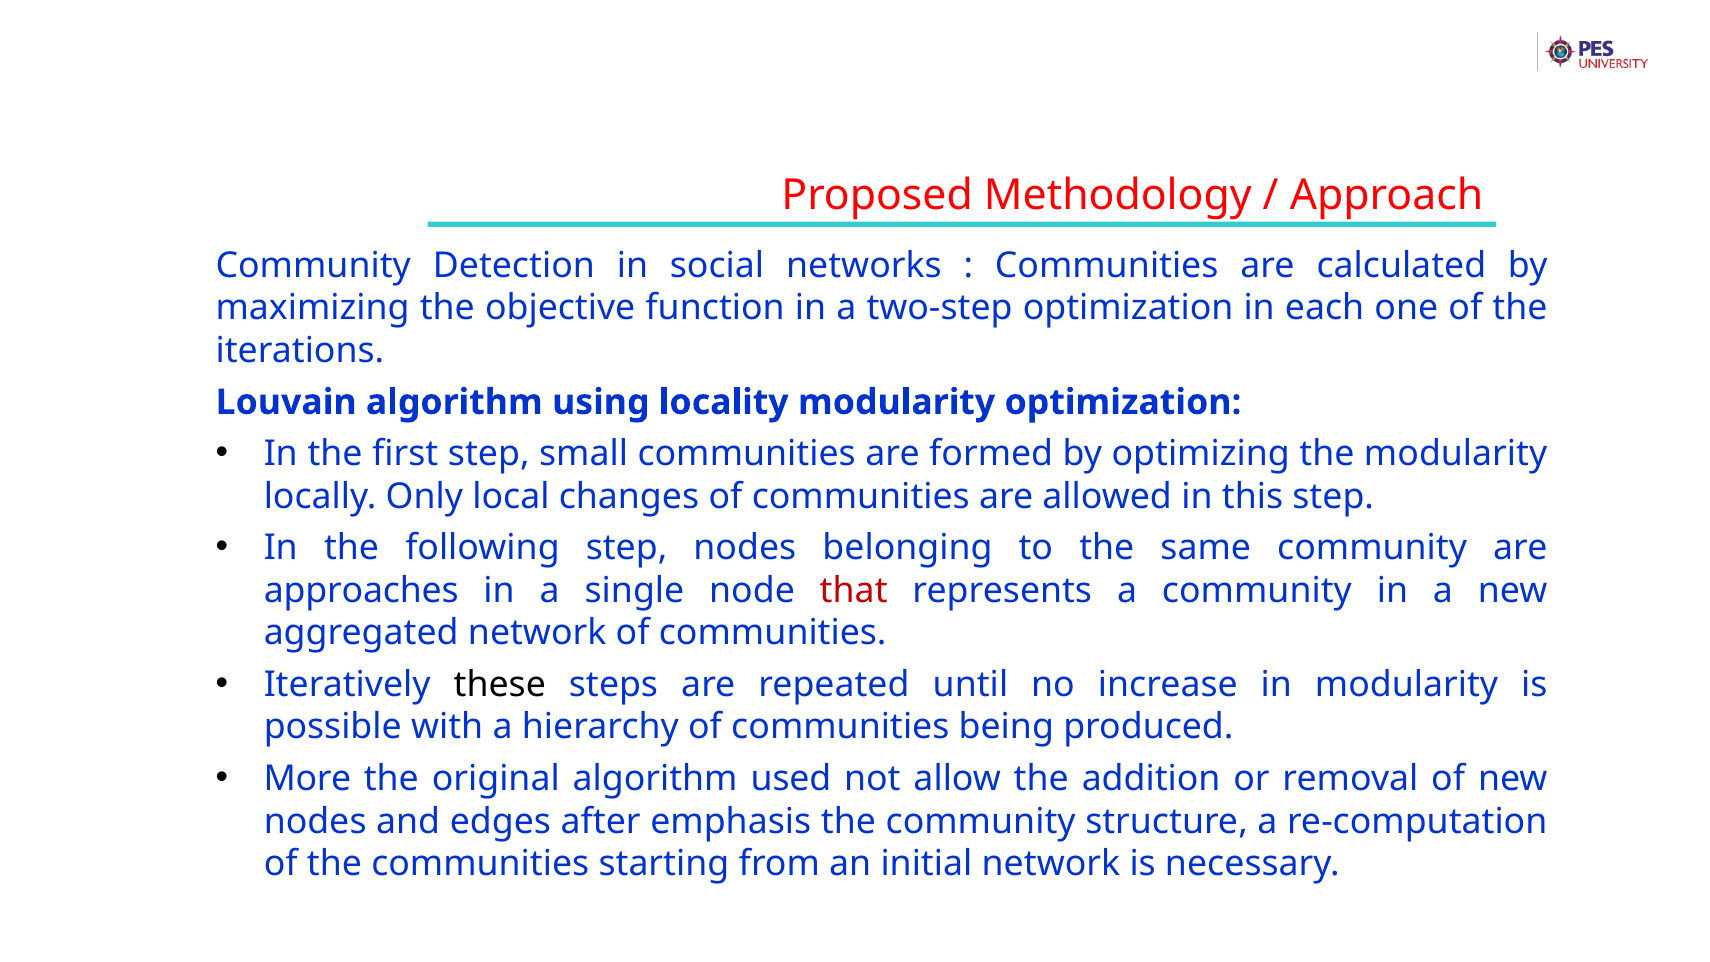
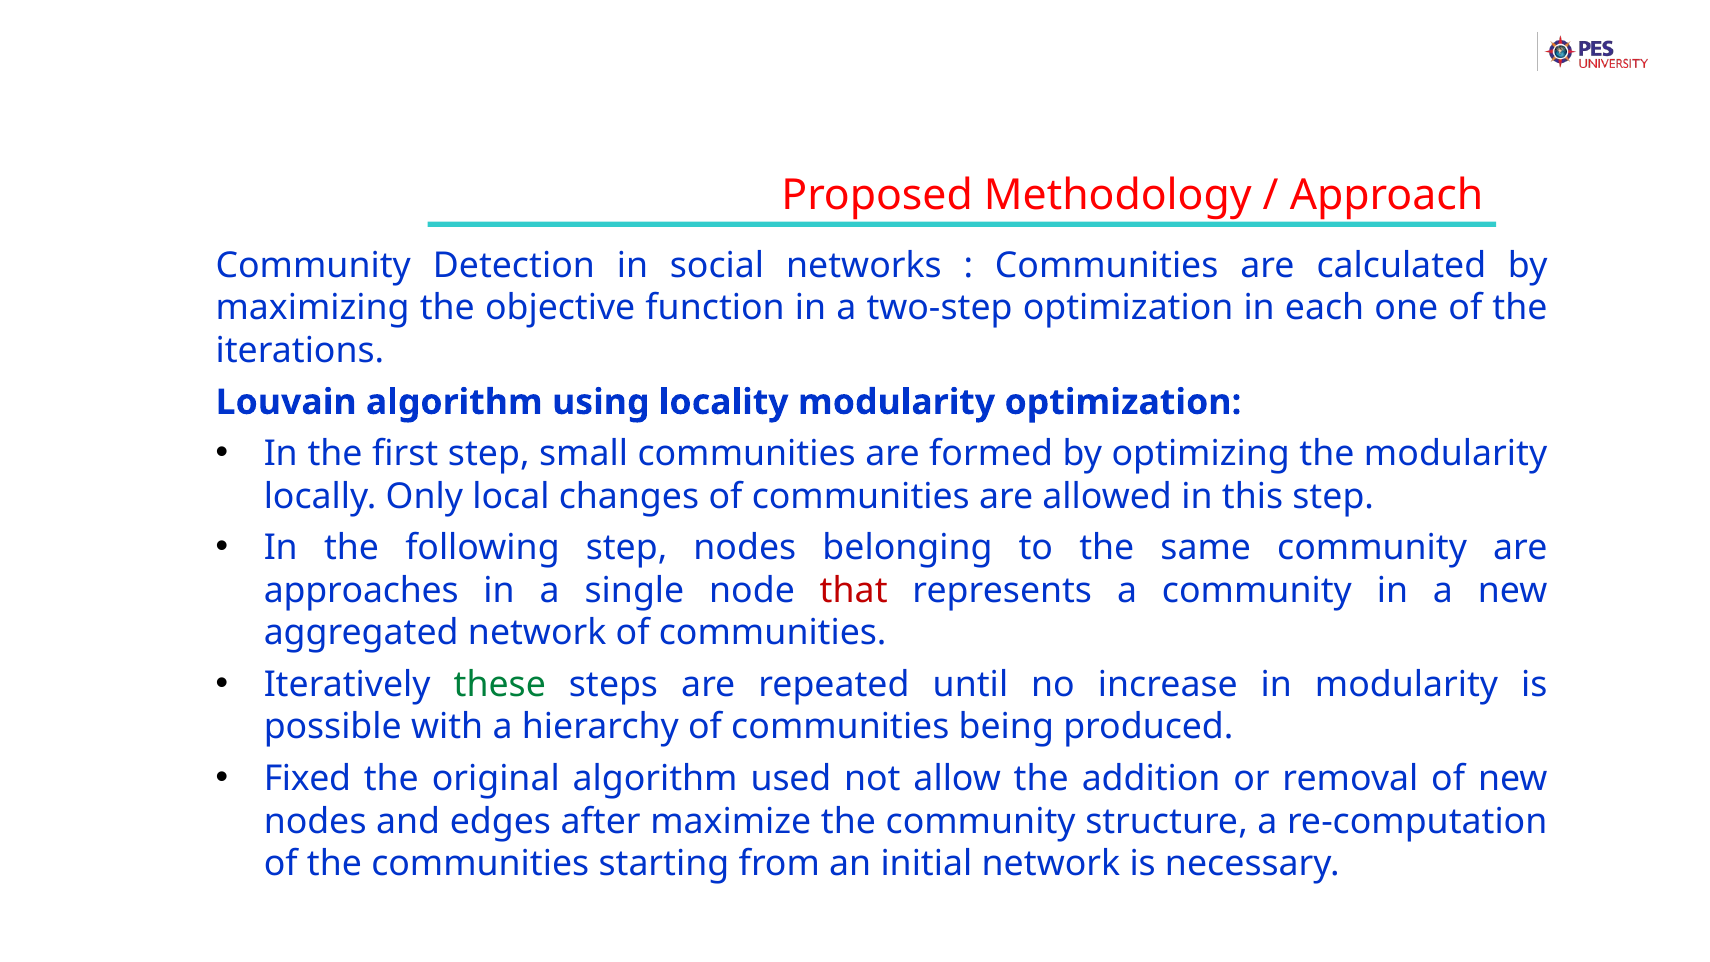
these colour: black -> green (500, 684)
More: More -> Fixed (307, 778)
emphasis: emphasis -> maximize (731, 821)
